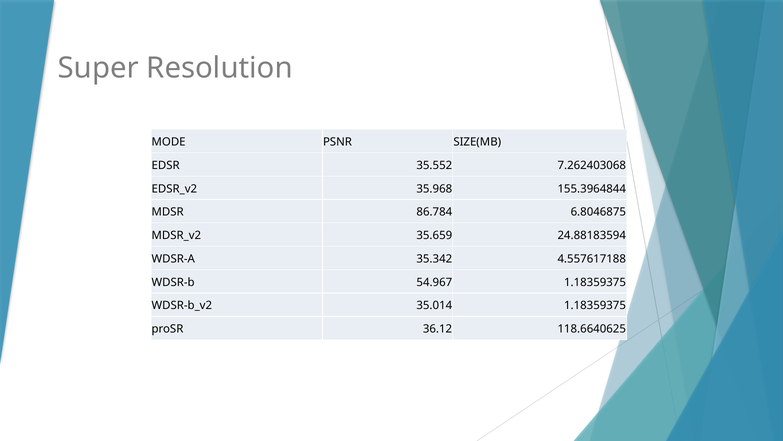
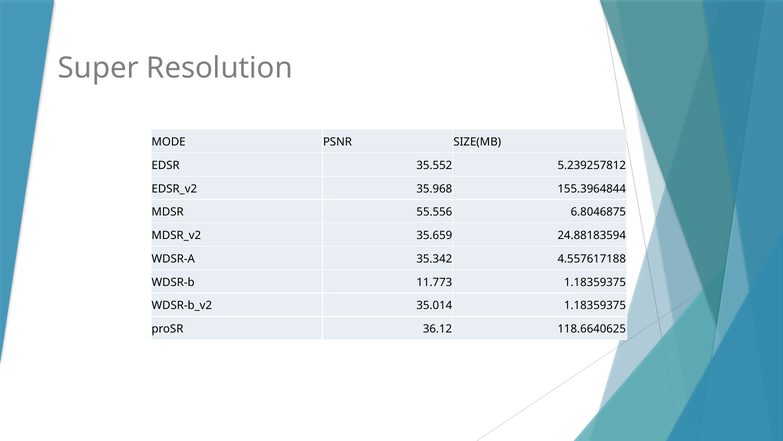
7.262403068: 7.262403068 -> 5.239257812 (592, 165)
86.784: 86.784 -> 55.556 (434, 212)
54.967: 54.967 -> 11.773 (434, 282)
